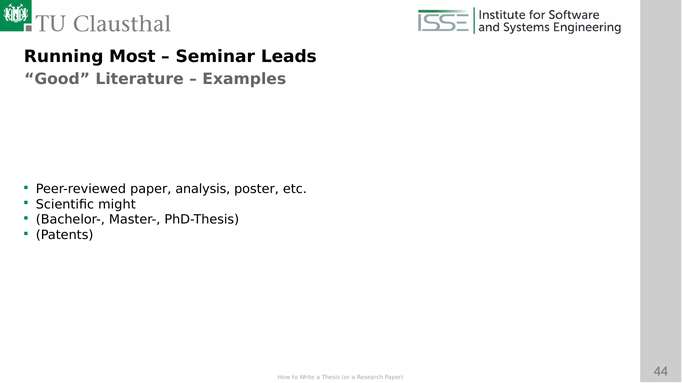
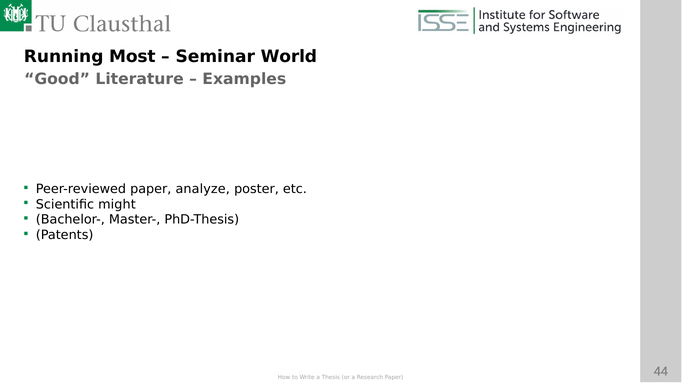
Leads: Leads -> World (289, 57)
analysis: analysis -> analyze (203, 189)
